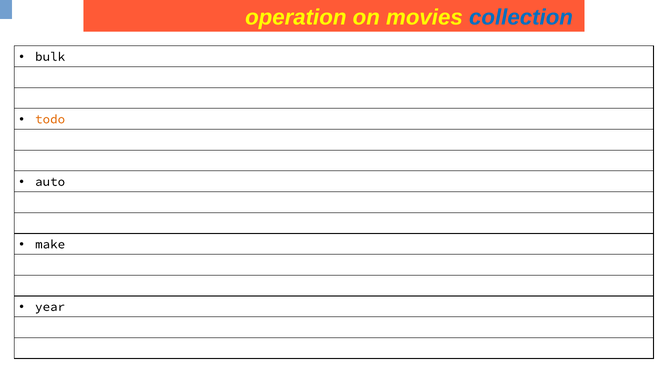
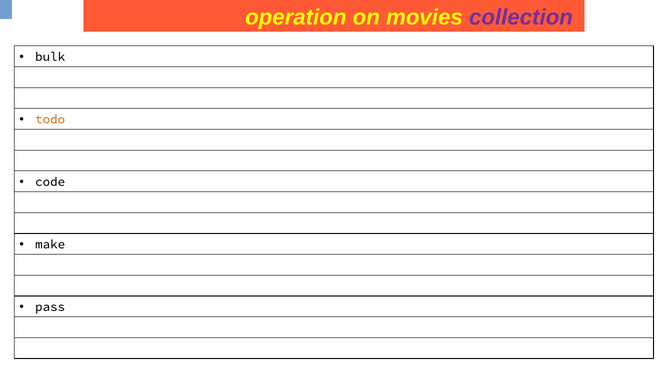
collection colour: blue -> purple (521, 17)
auto: auto -> code (50, 182)
year: year -> pass (50, 307)
